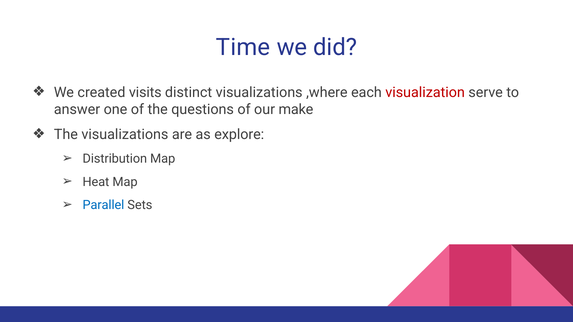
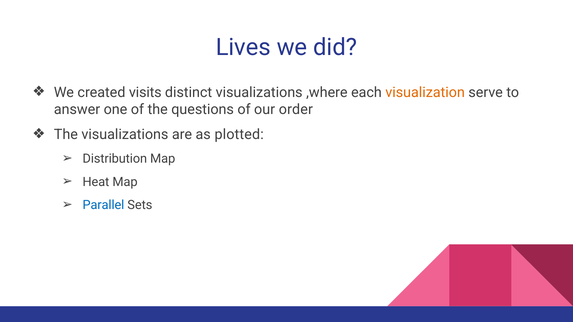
Time: Time -> Lives (243, 47)
visualization colour: red -> orange (425, 92)
make: make -> order (296, 110)
explore: explore -> plotted (239, 135)
